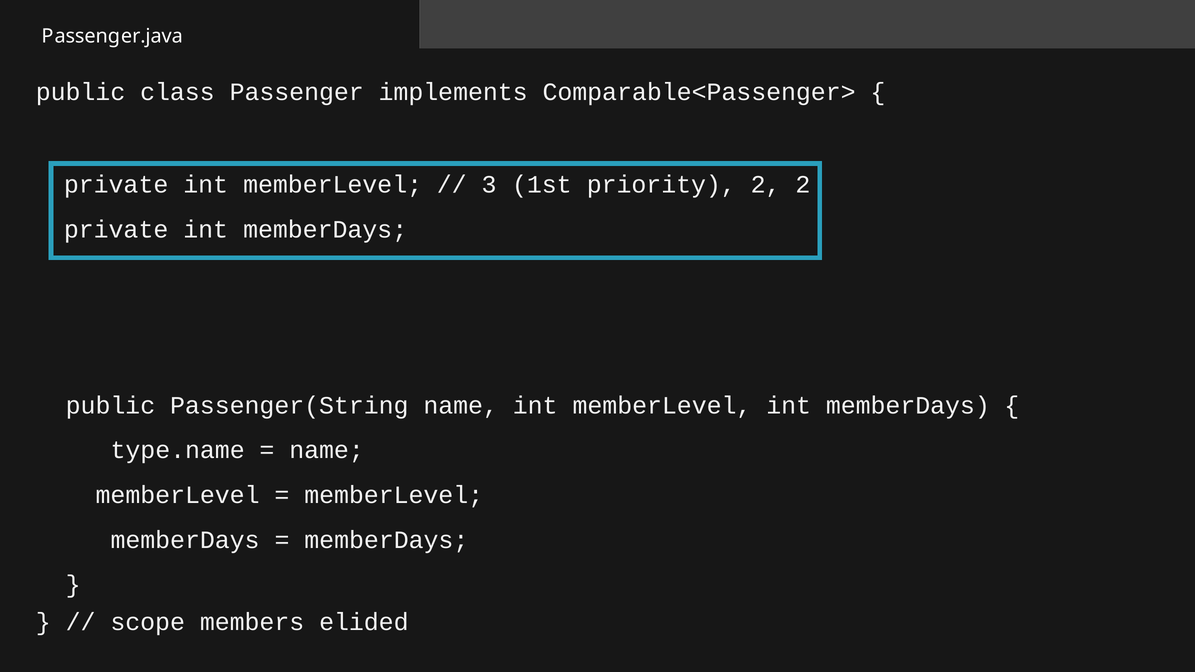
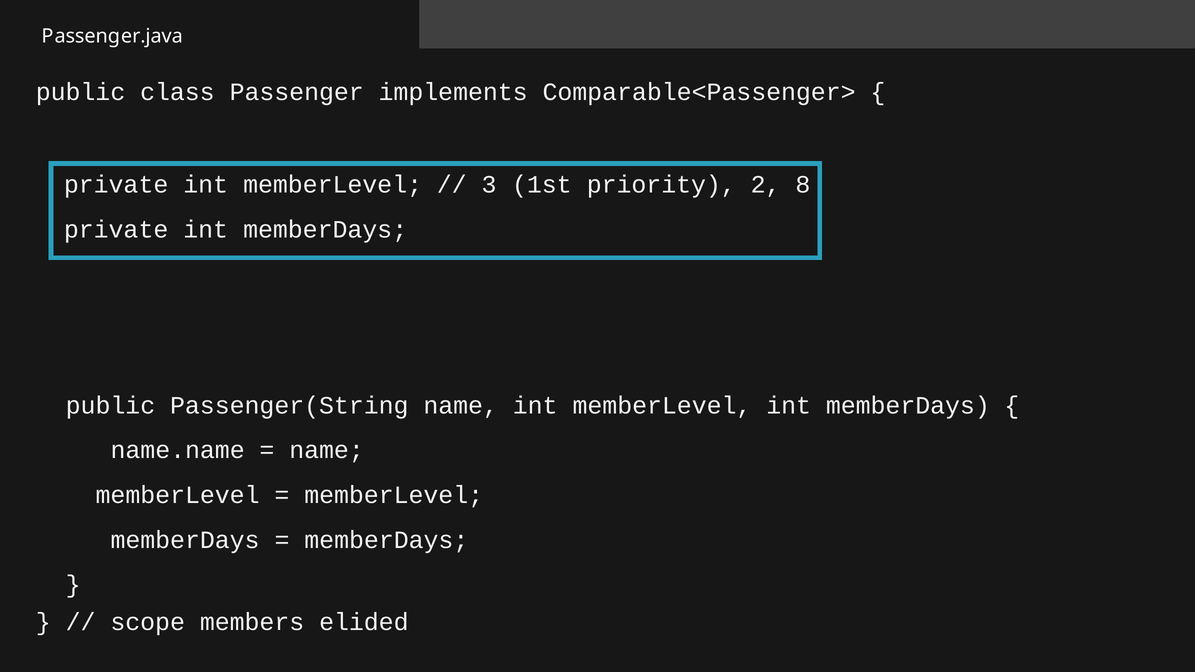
2 2: 2 -> 8 (803, 185)
type.name: type.name -> name.name (178, 450)
